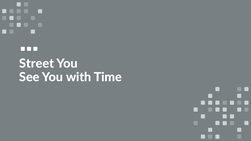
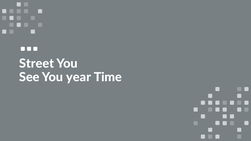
with: with -> year (79, 77)
